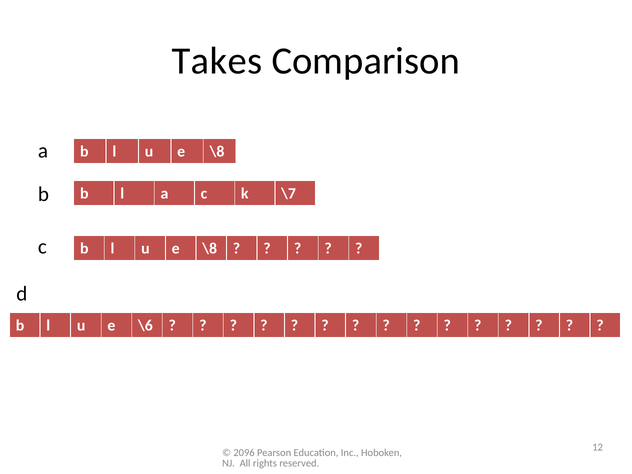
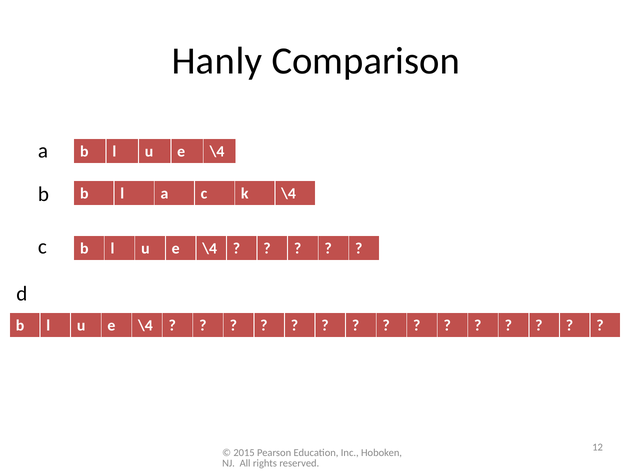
Takes: Takes -> Hanly (217, 61)
\8: \8 -> \4 (217, 152)
k \7: \7 -> \4 (289, 194)
\8: \8 -> \4 (210, 249)
\6: \6 -> \4 (145, 326)
2096: 2096 -> 2015 (244, 453)
